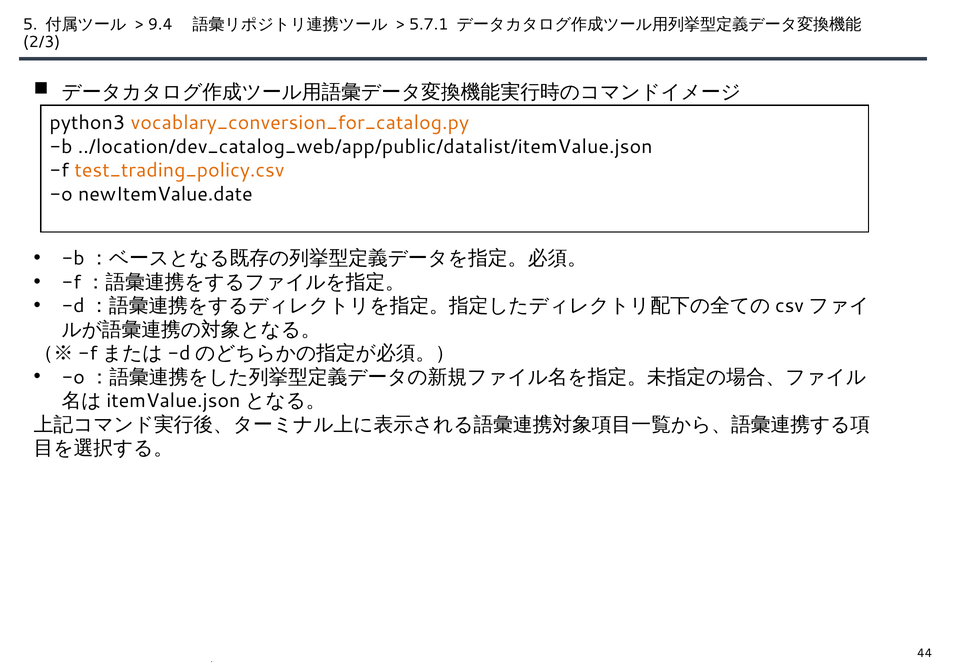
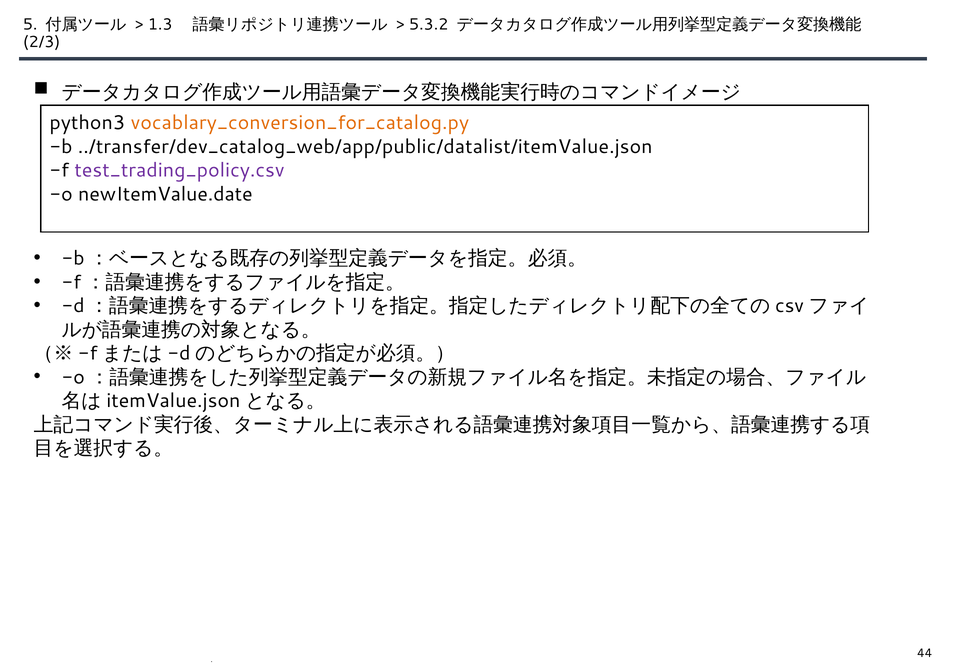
9.4: 9.4 -> 1.3 (160, 24)
5.7.1: 5.7.1 -> 5.3.2 (429, 24)
../location/dev_catalog_web/app/public/datalist/itemValue.json: ../location/dev_catalog_web/app/public/datalist/itemValue.json -> ../transfer/dev_catalog_web/app/public/datalist/itemValue.json (365, 147)
test_trading_policy.csv colour: orange -> purple (179, 170)
